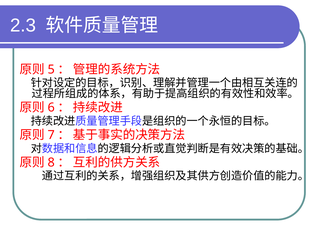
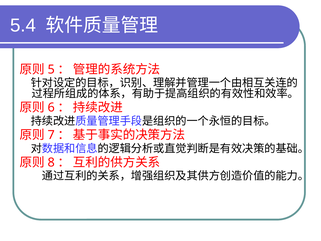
2.3: 2.3 -> 5.4 (23, 25)
